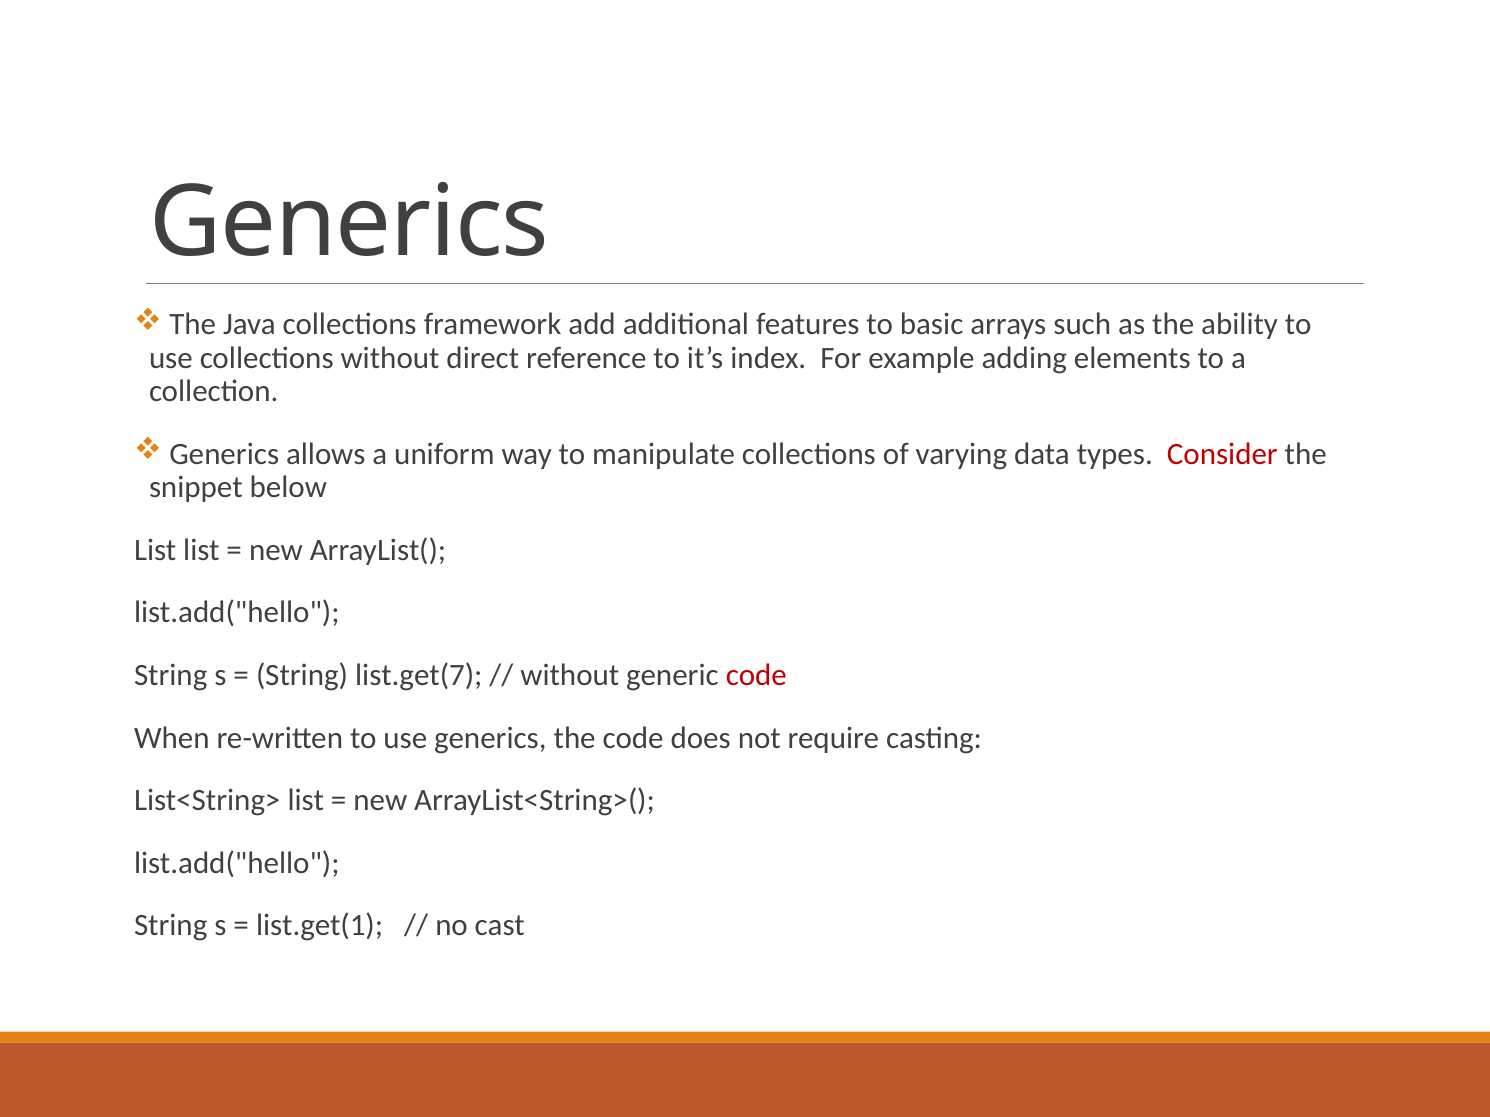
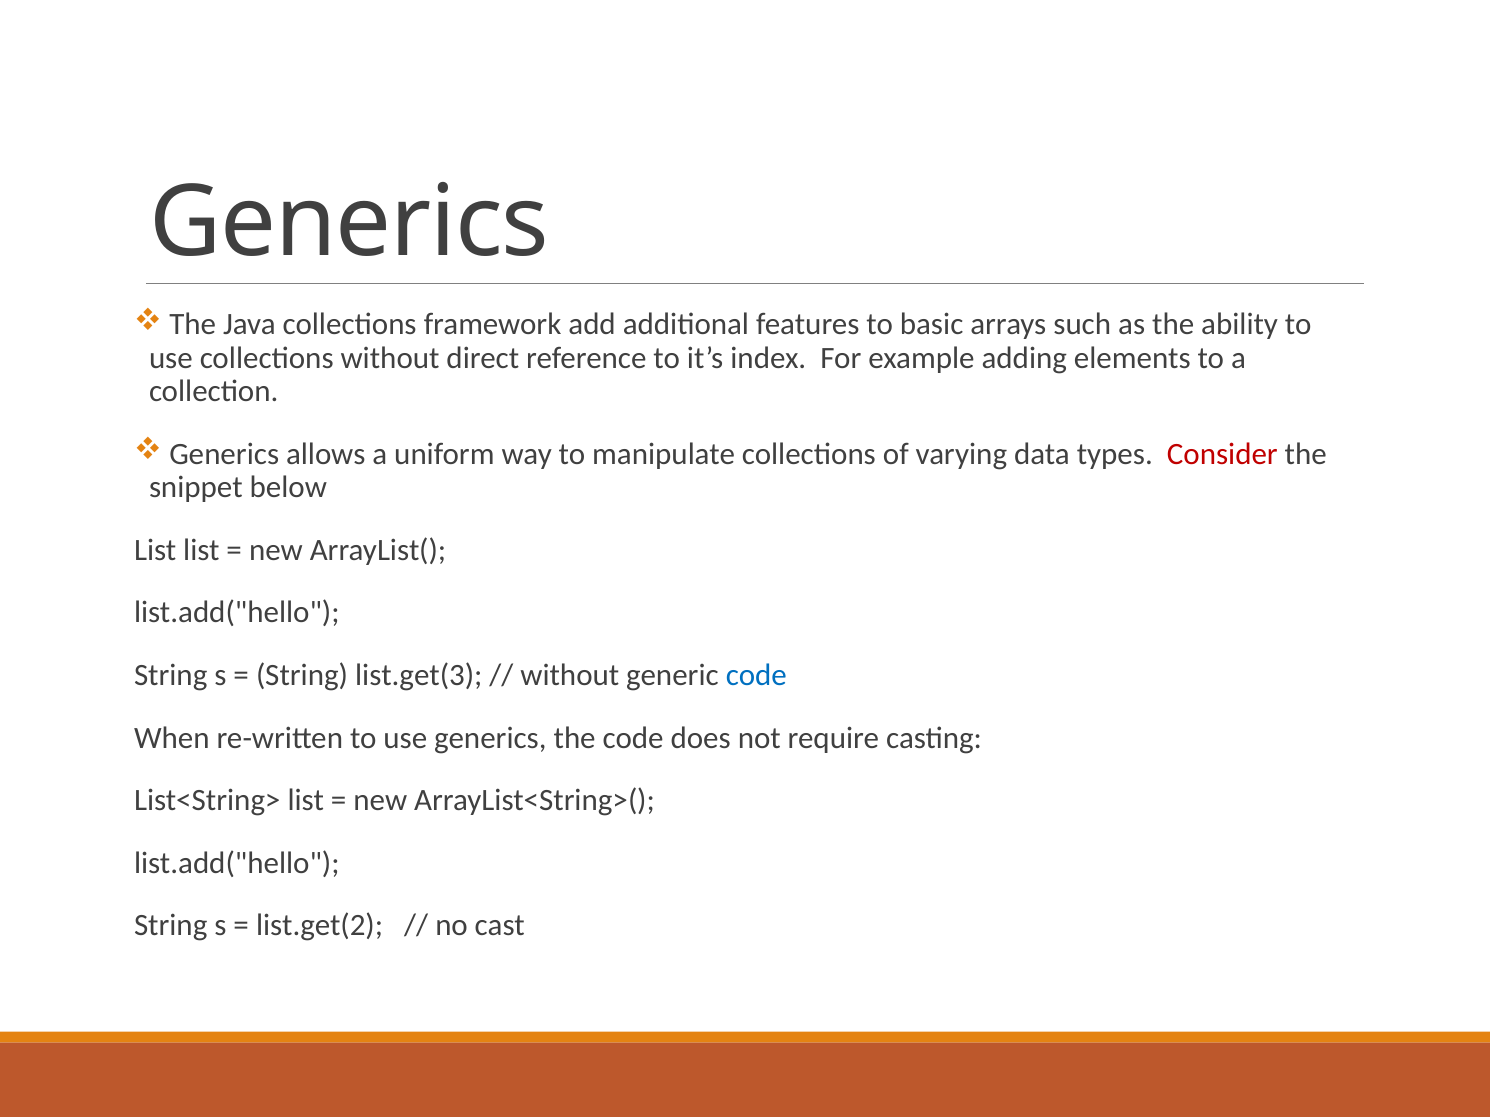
list.get(7: list.get(7 -> list.get(3 (419, 676)
code colour: red -> blue (756, 676)
list.get(1: list.get(1 -> list.get(2 (320, 926)
